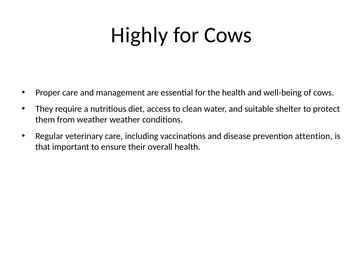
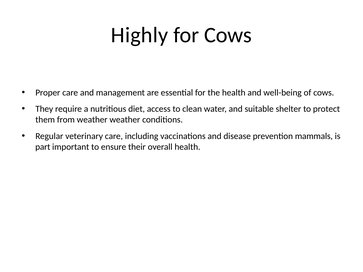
attention: attention -> mammals (314, 136)
that: that -> part (43, 147)
